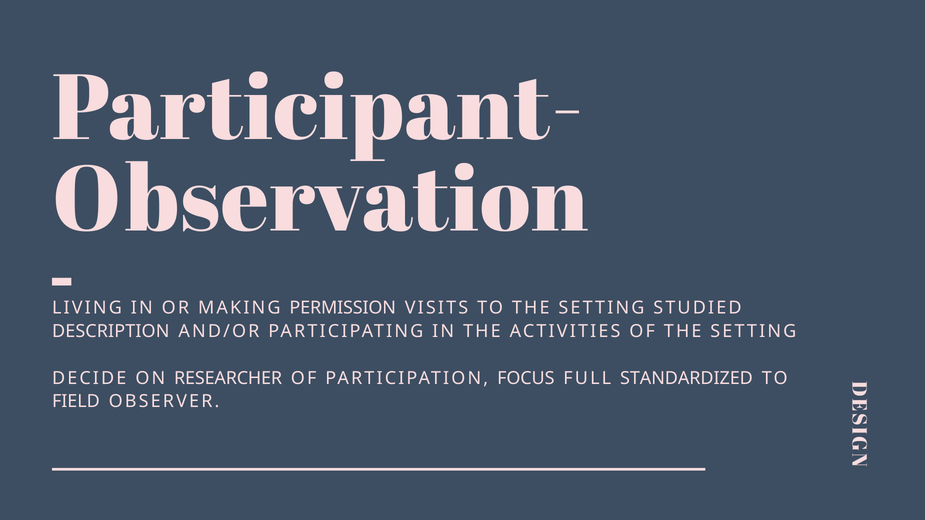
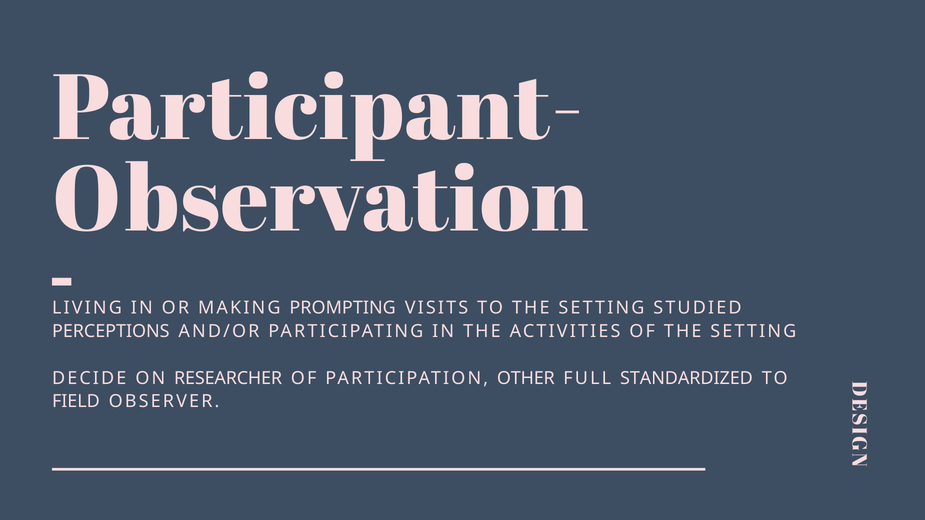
PERMISSION: PERMISSION -> PROMPTING (343, 308)
DESCRIPTION: DESCRIPTION -> PERCEPTIONS (111, 332)
FOCUS: FOCUS -> OTHER (526, 378)
